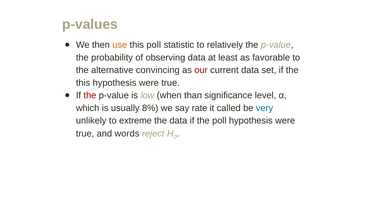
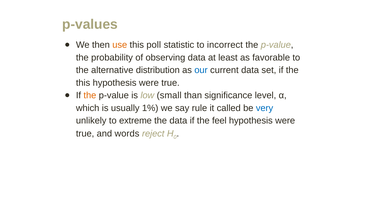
relatively: relatively -> incorrect (225, 45)
convincing: convincing -> distribution (158, 70)
our colour: red -> blue (201, 70)
the colour: red -> orange (90, 95)
when: when -> small (169, 95)
8%: 8% -> 1% (150, 108)
rate: rate -> rule (199, 108)
the poll: poll -> feel (219, 121)
